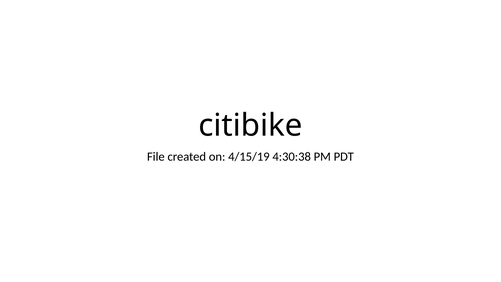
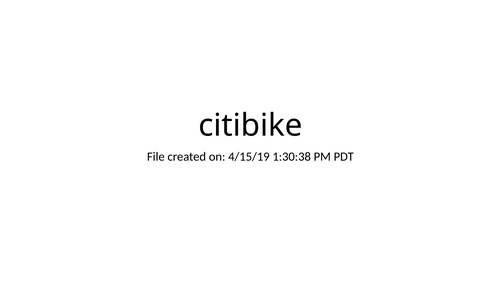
4:30:38: 4:30:38 -> 1:30:38 (292, 157)
